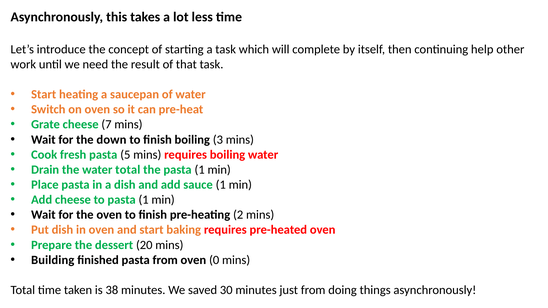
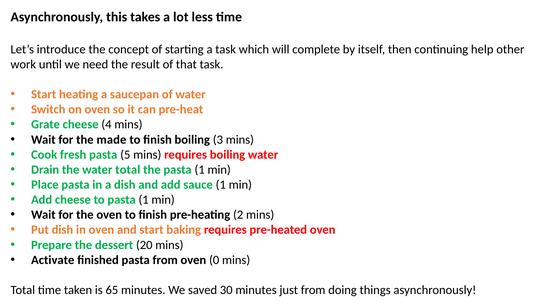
7: 7 -> 4 (106, 125)
down: down -> made (111, 140)
Building: Building -> Activate (53, 260)
38: 38 -> 65 (112, 290)
